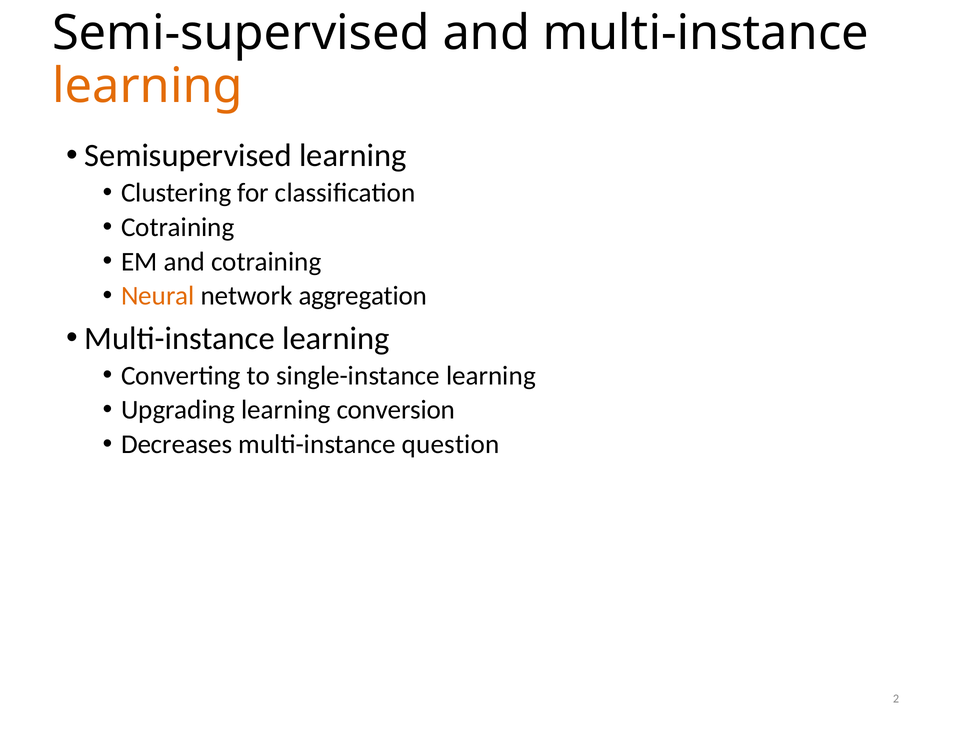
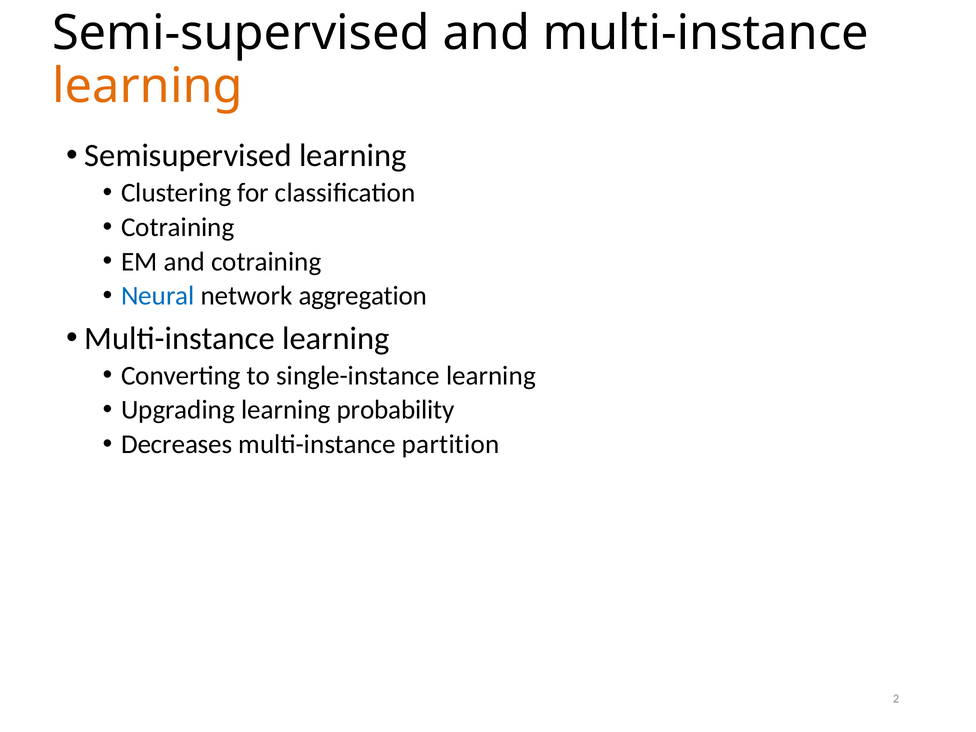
Neural colour: orange -> blue (158, 296)
conversion: conversion -> probability (396, 410)
question: question -> partition (451, 444)
